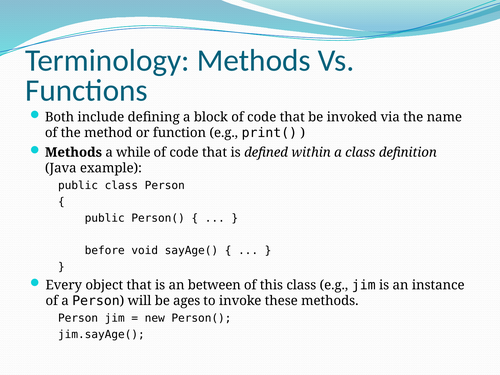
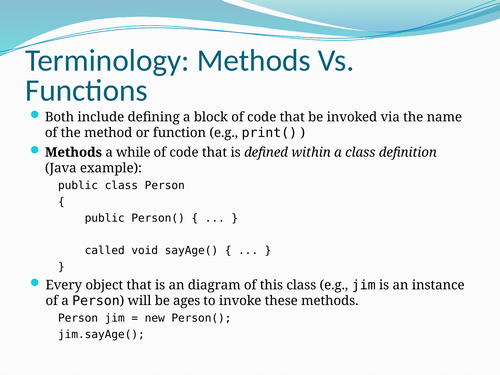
before: before -> called (105, 251)
between: between -> diagram (214, 285)
